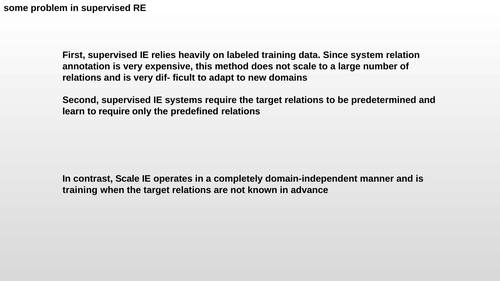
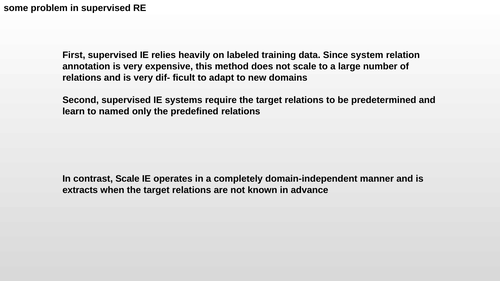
to require: require -> named (114, 111)
training: training -> extracts (80, 190)
